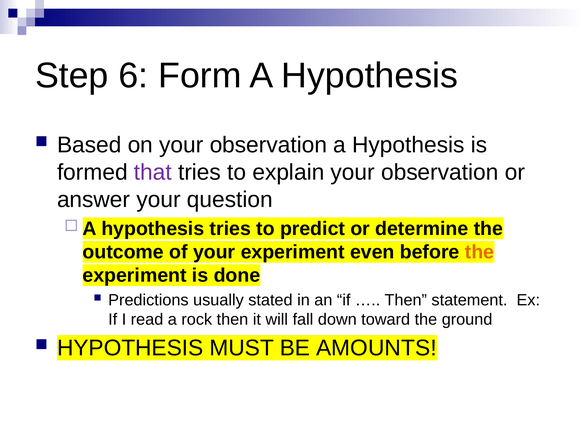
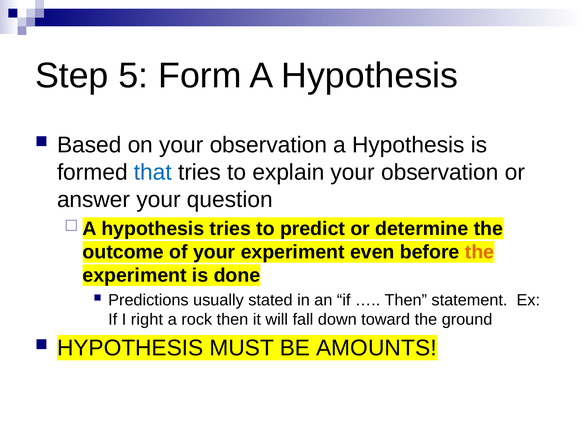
6: 6 -> 5 (133, 76)
that colour: purple -> blue (153, 172)
read: read -> right (147, 319)
